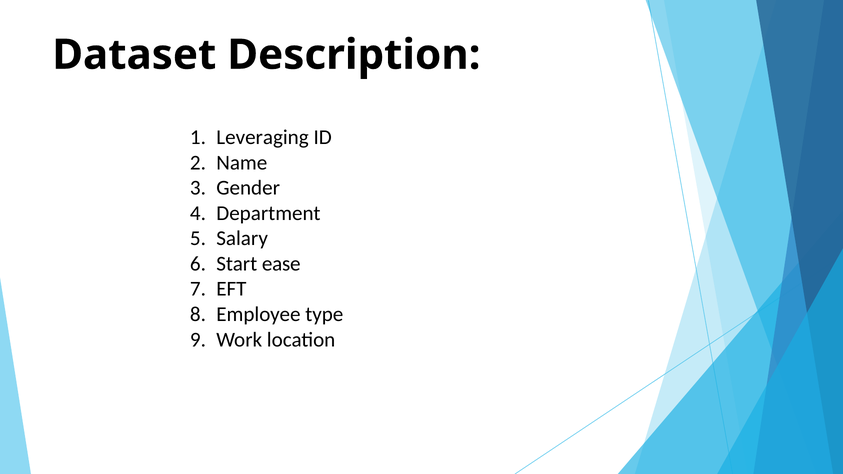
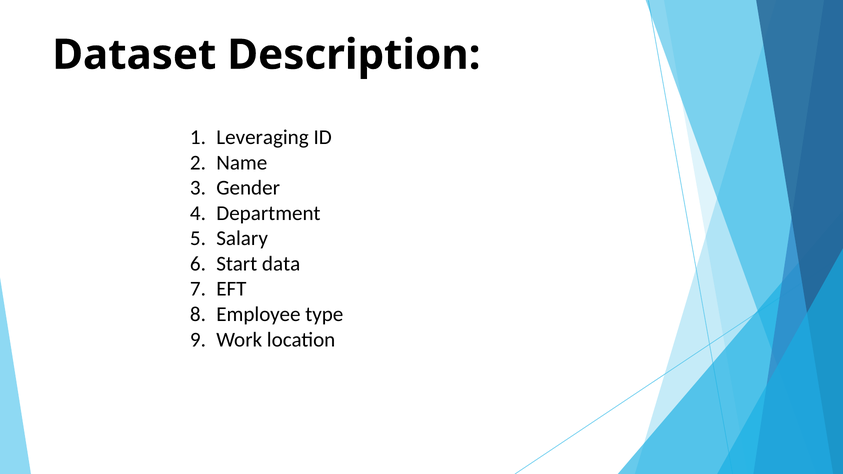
ease: ease -> data (281, 264)
